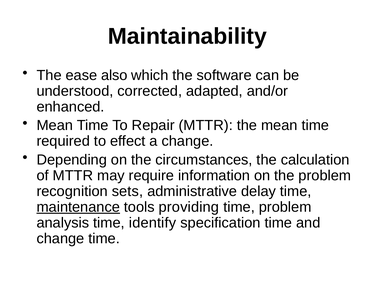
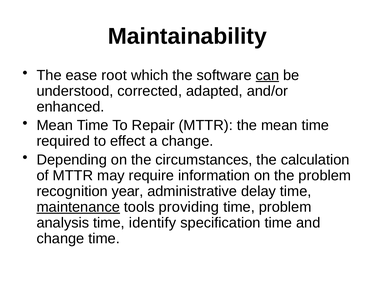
also: also -> root (114, 75)
can underline: none -> present (267, 75)
sets: sets -> year (128, 191)
